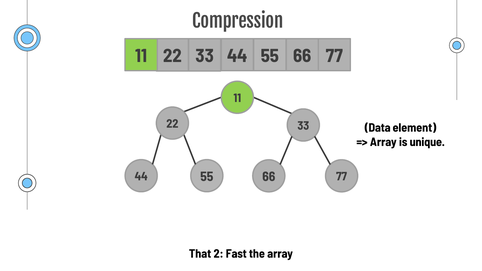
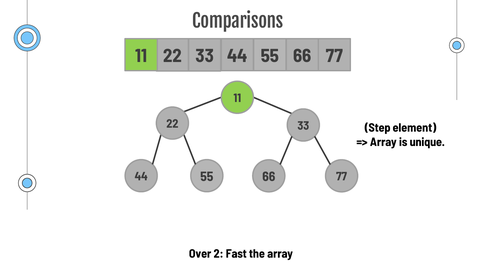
Compression: Compression -> Comparisons (238, 22)
Data: Data -> Step (378, 128)
That: That -> Over (200, 254)
